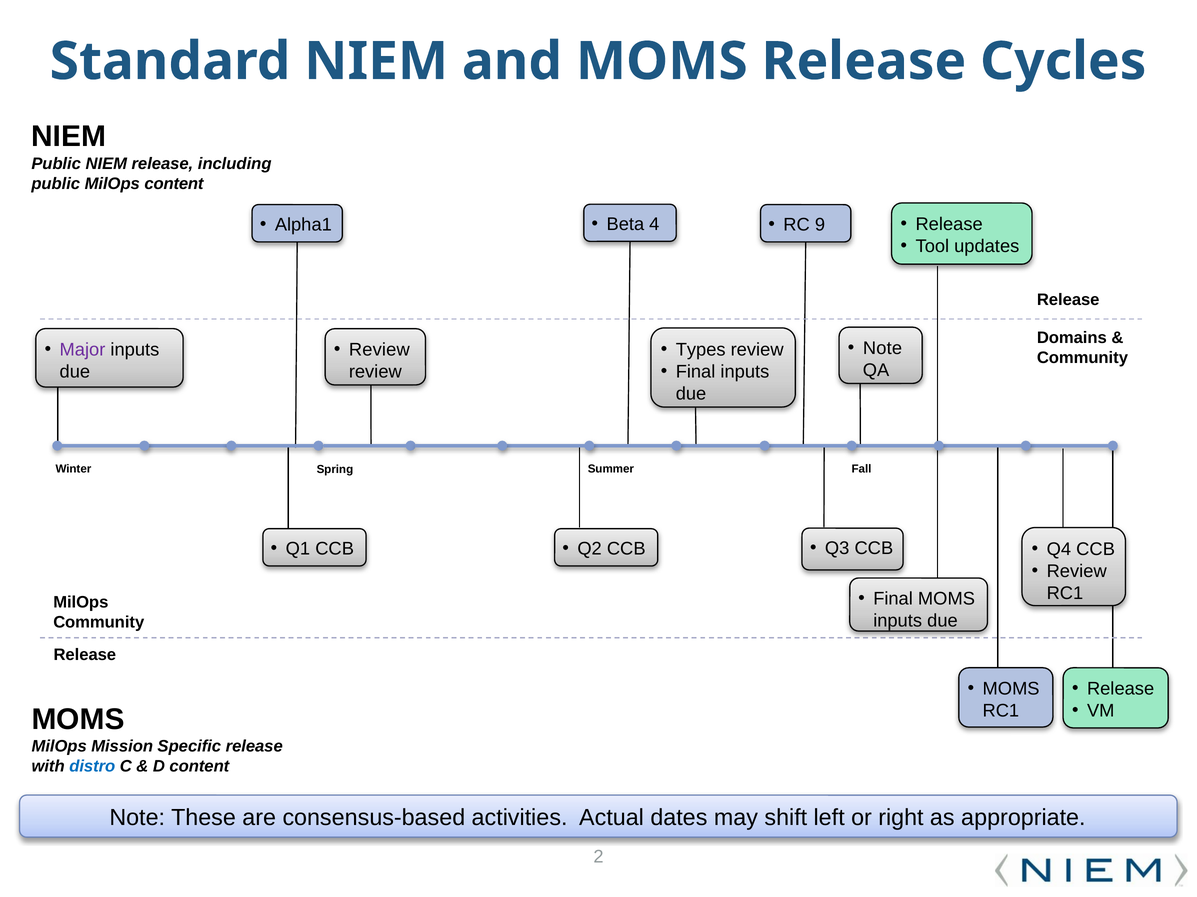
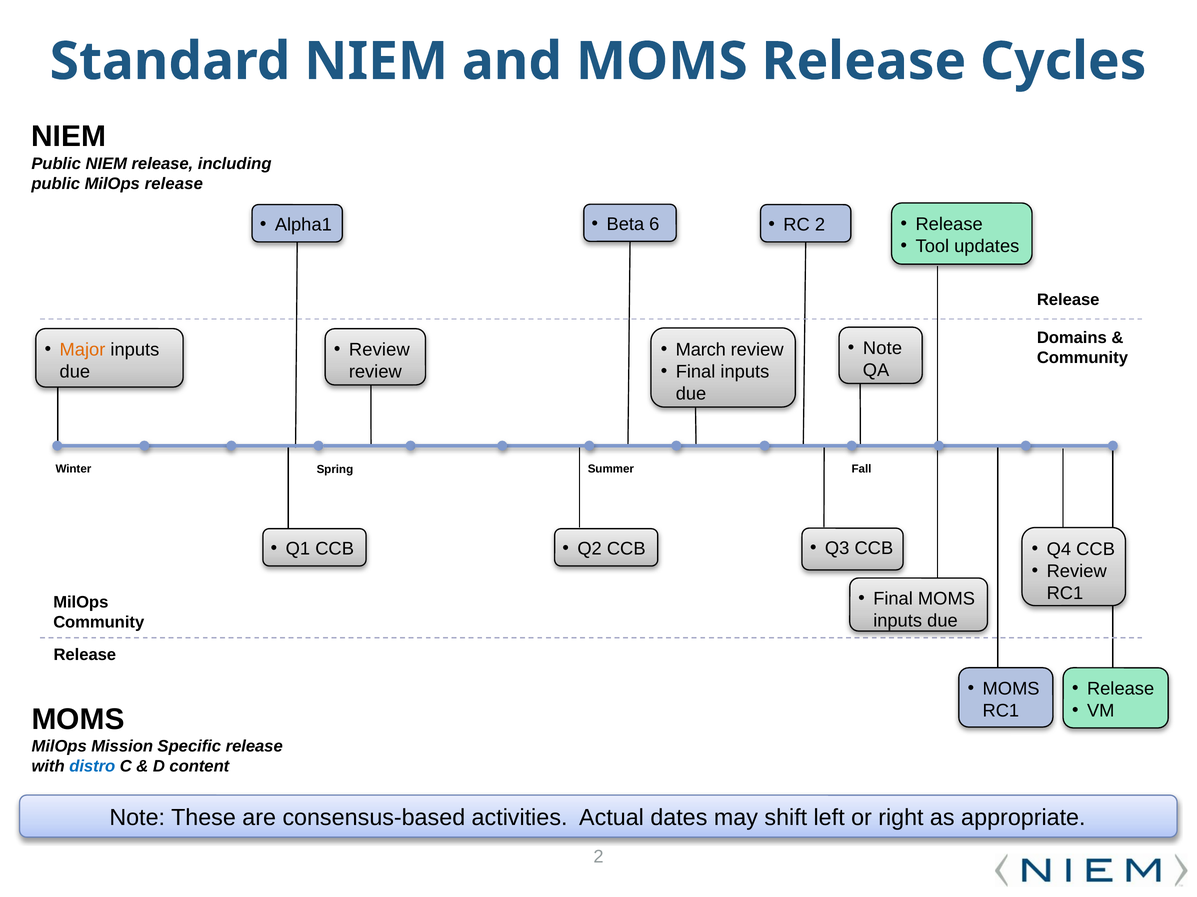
MilOps content: content -> release (174, 184)
4: 4 -> 6 (654, 224)
RC 9: 9 -> 2 (820, 225)
Major colour: purple -> orange (82, 350)
Types: Types -> March (701, 350)
